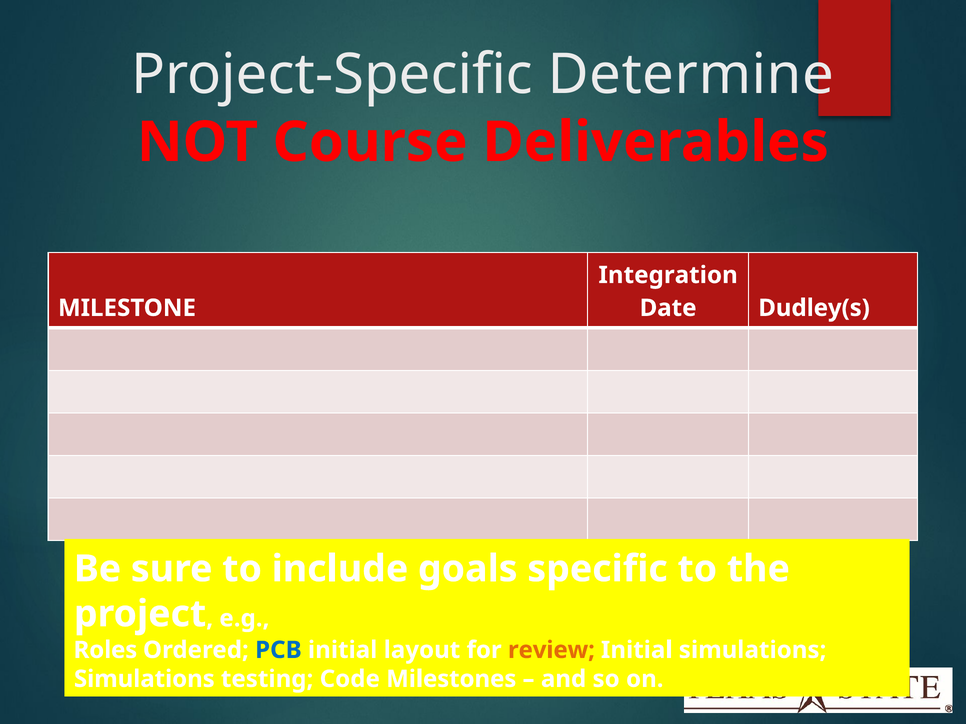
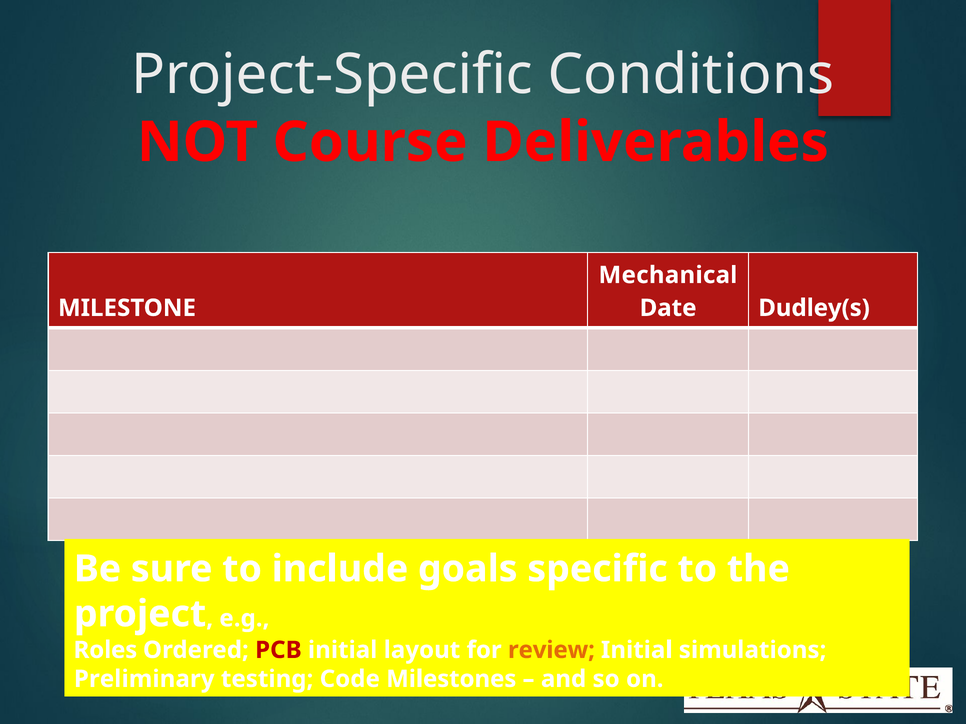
Determine: Determine -> Conditions (691, 75)
Integration: Integration -> Mechanical (668, 275)
PCB colour: blue -> red (278, 650)
Simulations: Simulations -> Preliminary (144, 679)
